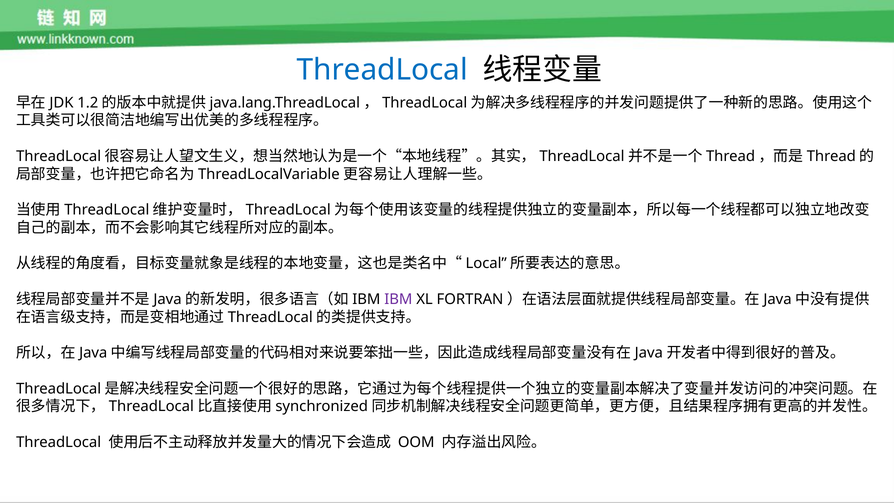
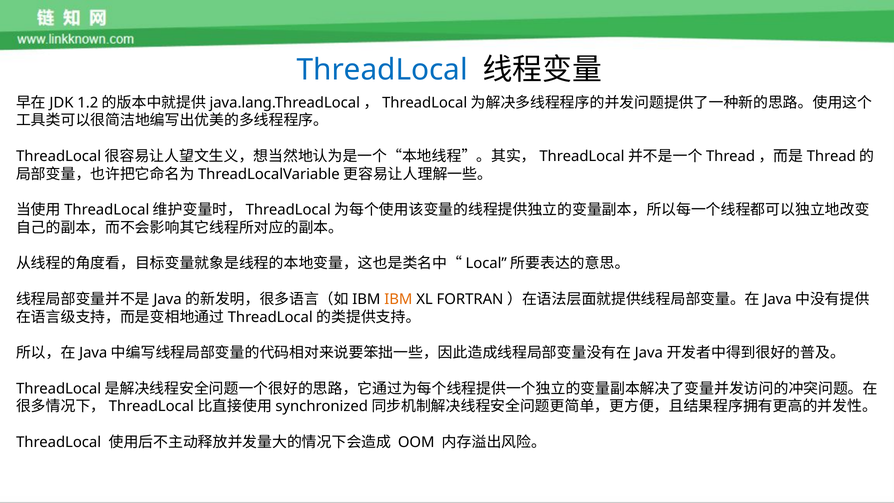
IBM colour: purple -> orange (398, 299)
